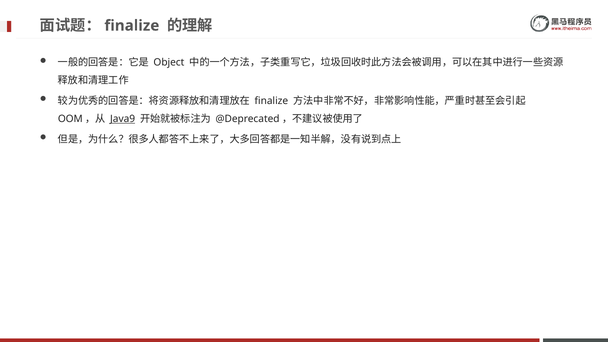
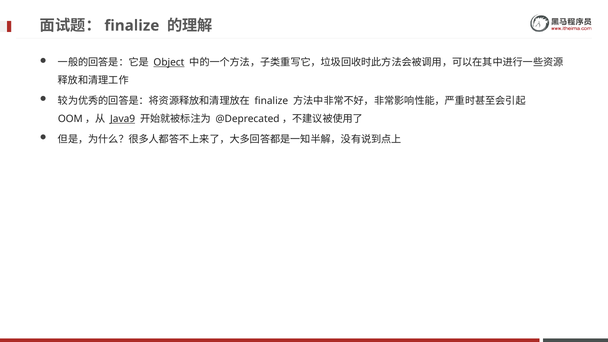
Object underline: none -> present (169, 62)
